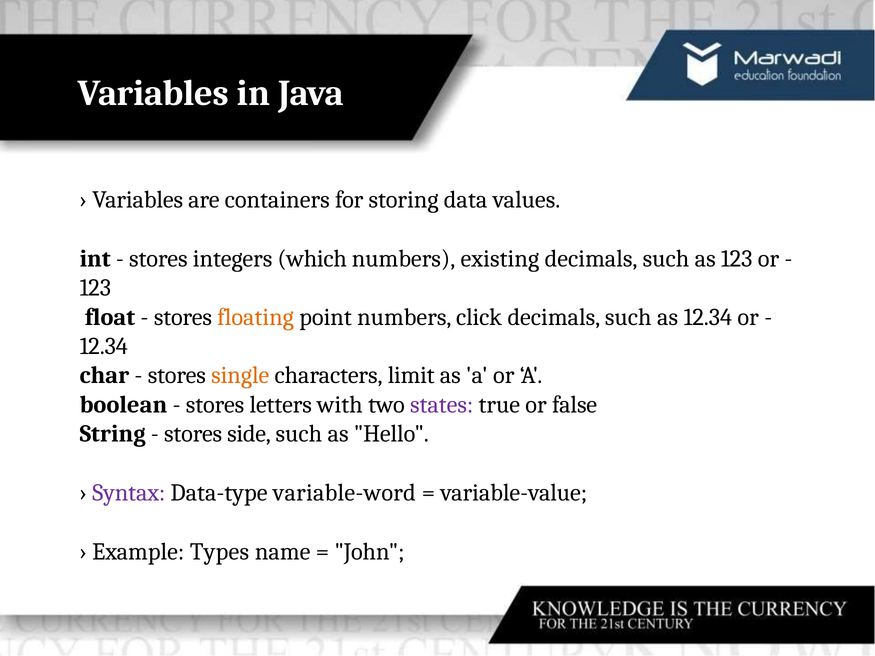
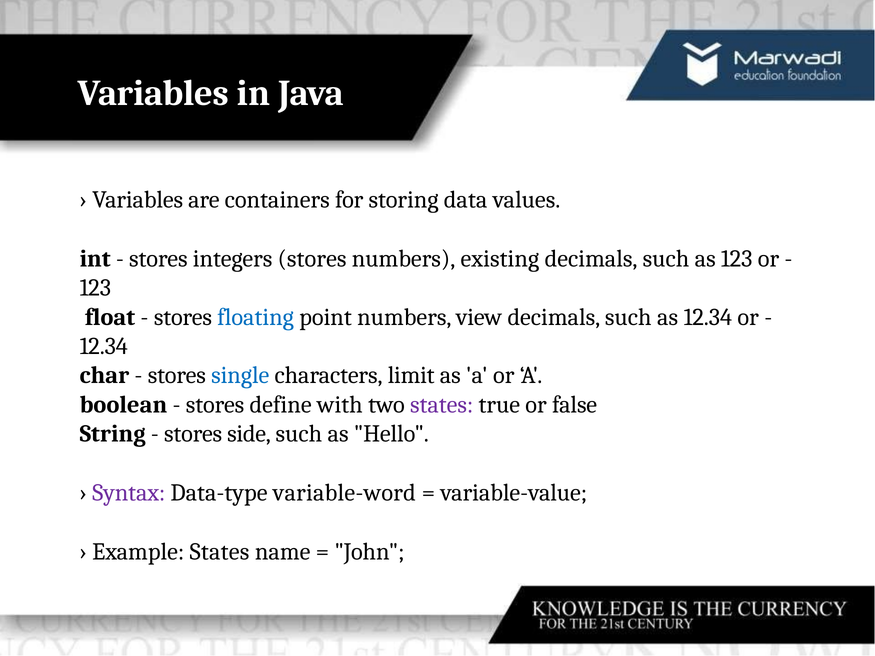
integers which: which -> stores (312, 259)
floating colour: orange -> blue (256, 317)
click: click -> view (479, 317)
single colour: orange -> blue (240, 375)
letters: letters -> define (281, 405)
Example Types: Types -> States (219, 552)
